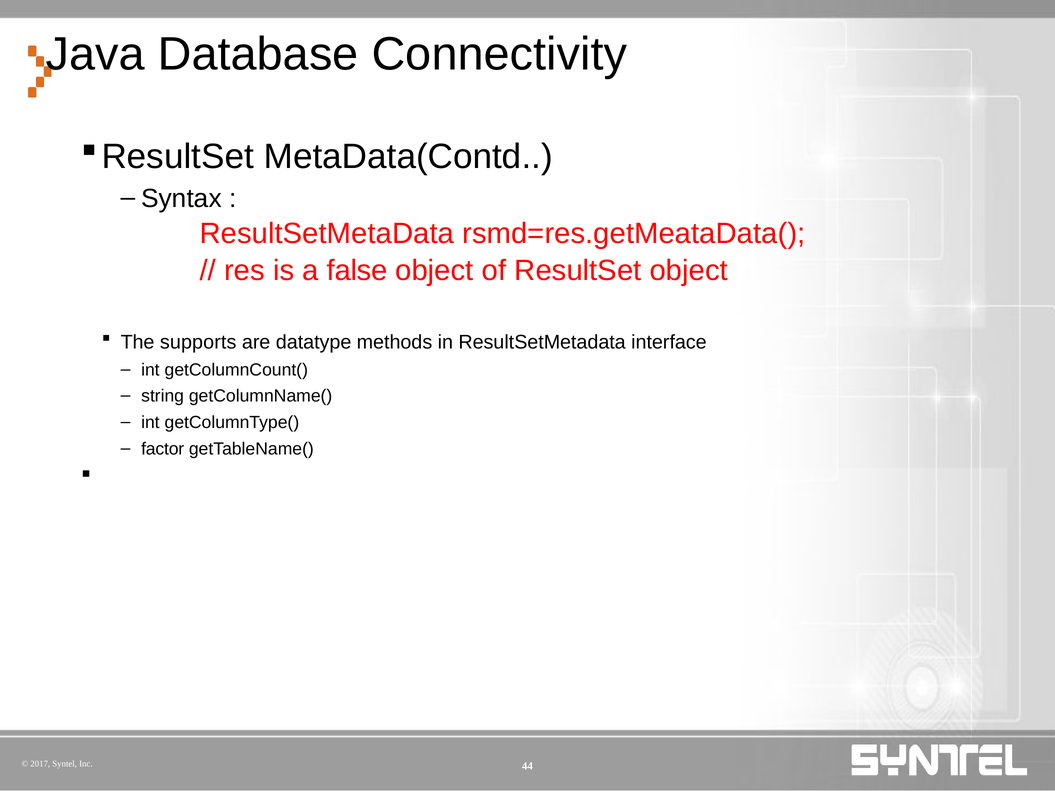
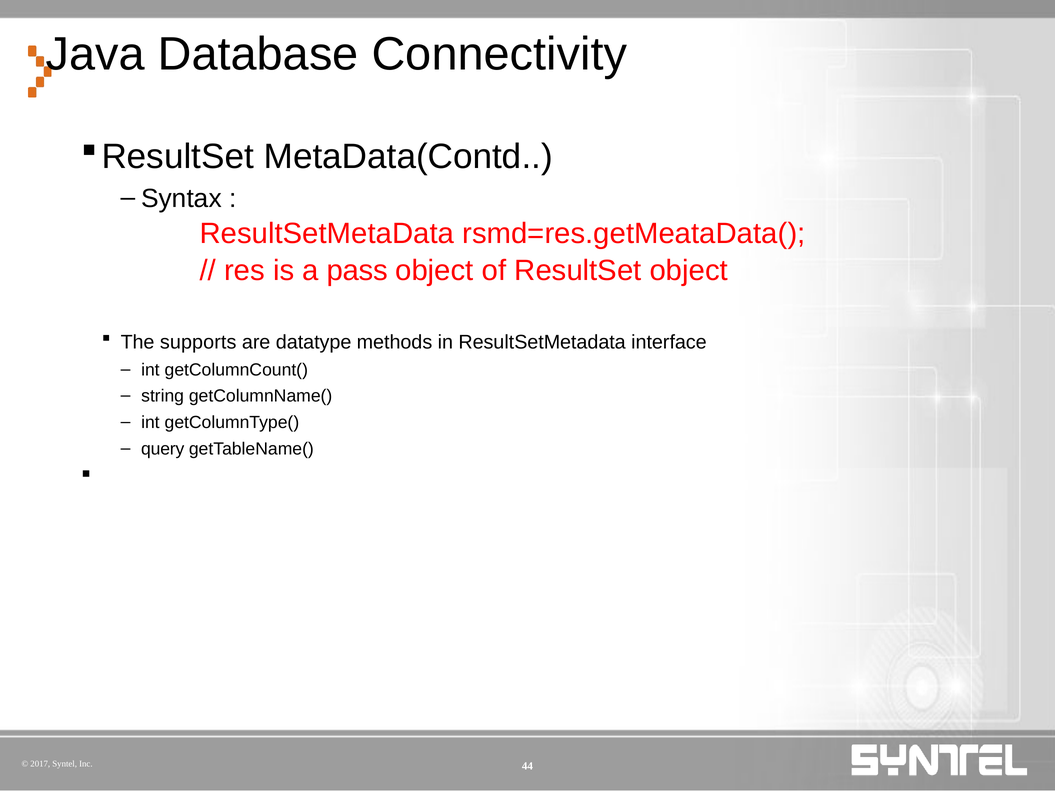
false: false -> pass (357, 271)
factor: factor -> query (163, 449)
